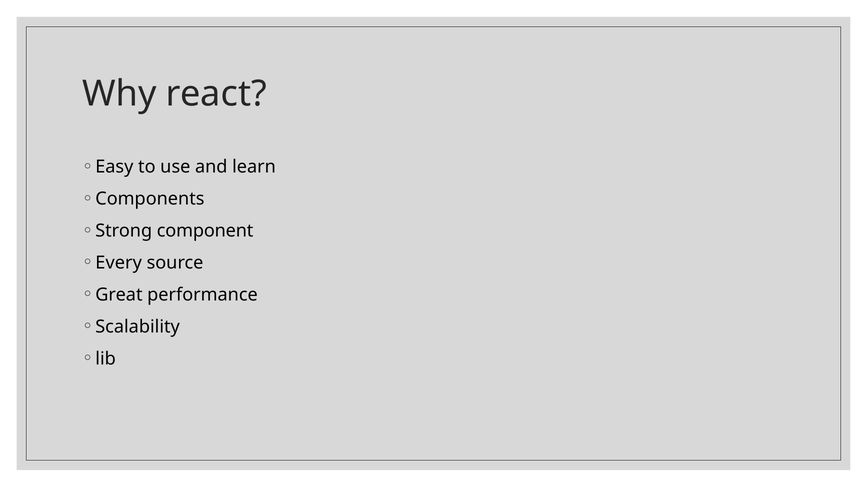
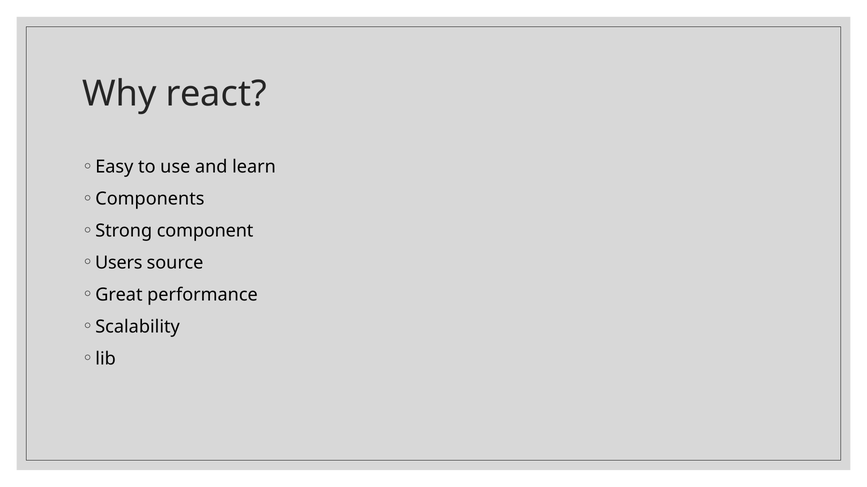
Every: Every -> Users (119, 263)
